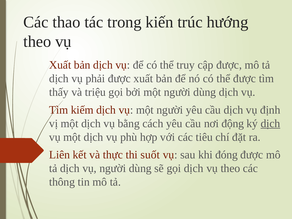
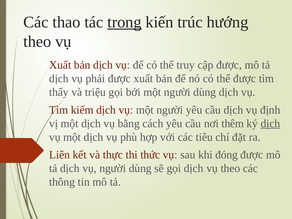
trong underline: none -> present (124, 22)
động: động -> thêm (233, 123)
suốt: suốt -> thức (150, 155)
